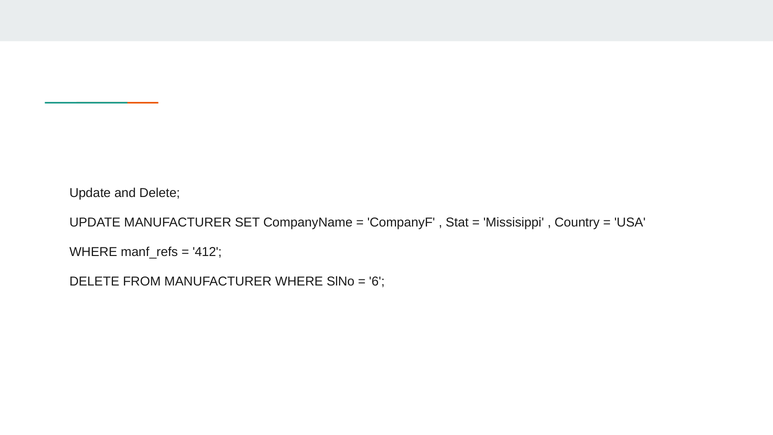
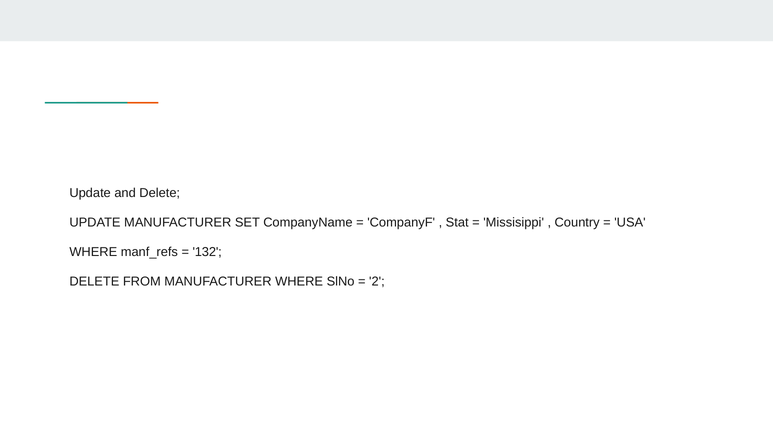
412: 412 -> 132 (207, 252)
6: 6 -> 2 (377, 281)
